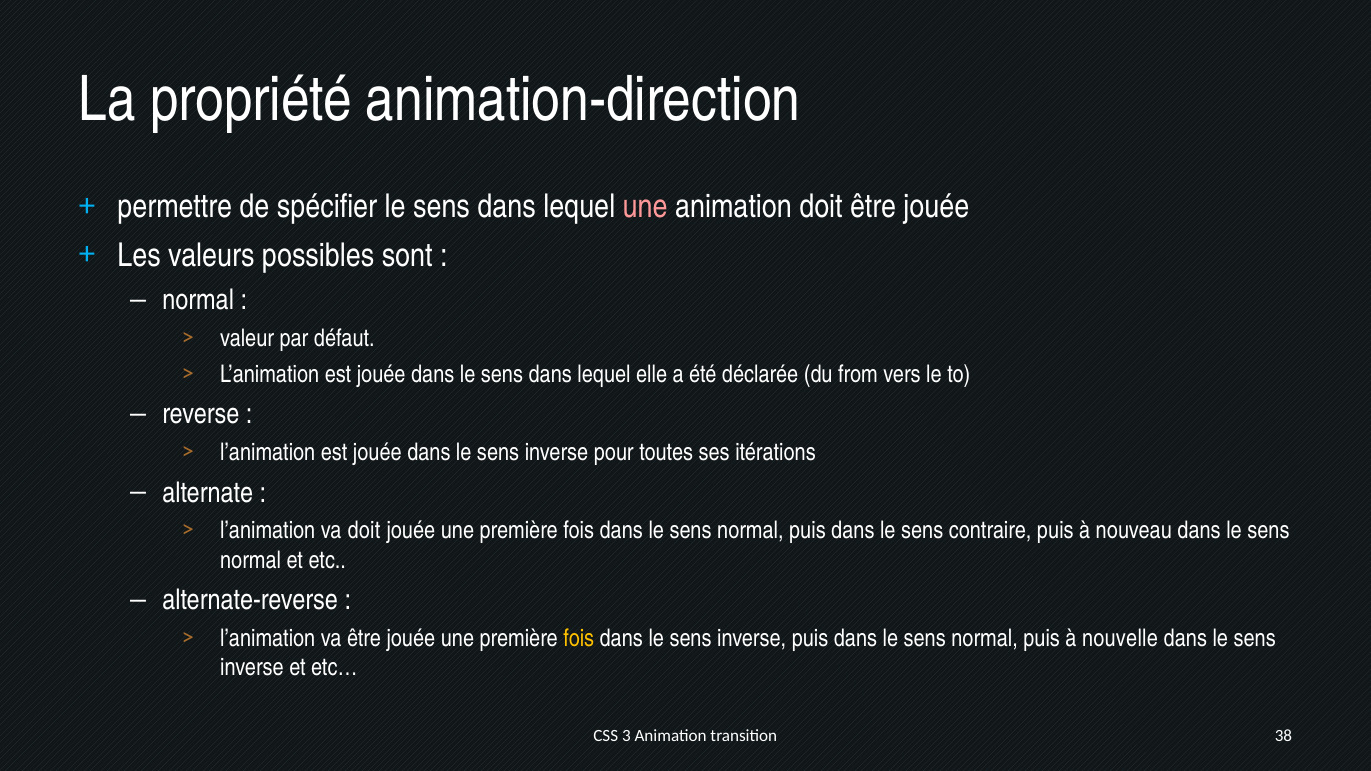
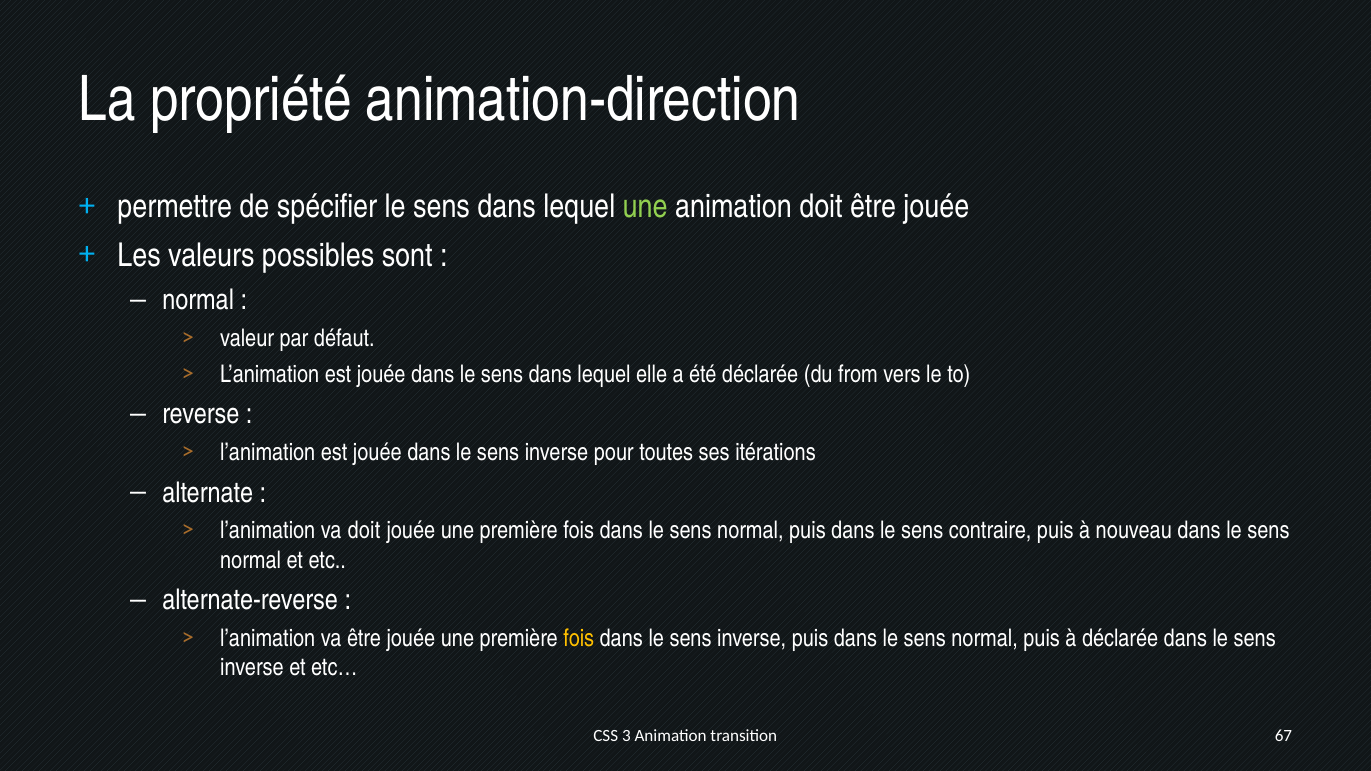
une colour: pink -> light green (645, 207)
à nouvelle: nouvelle -> déclarée (1120, 638)
38: 38 -> 67 (1283, 736)
